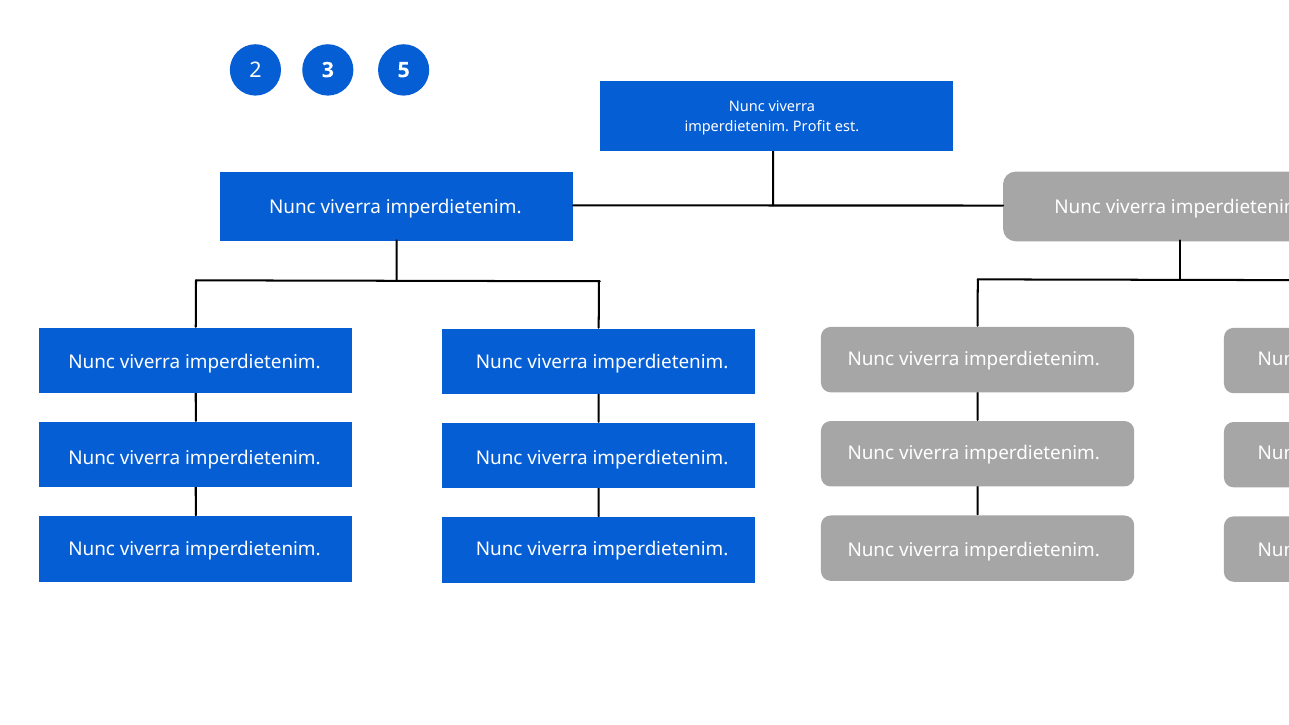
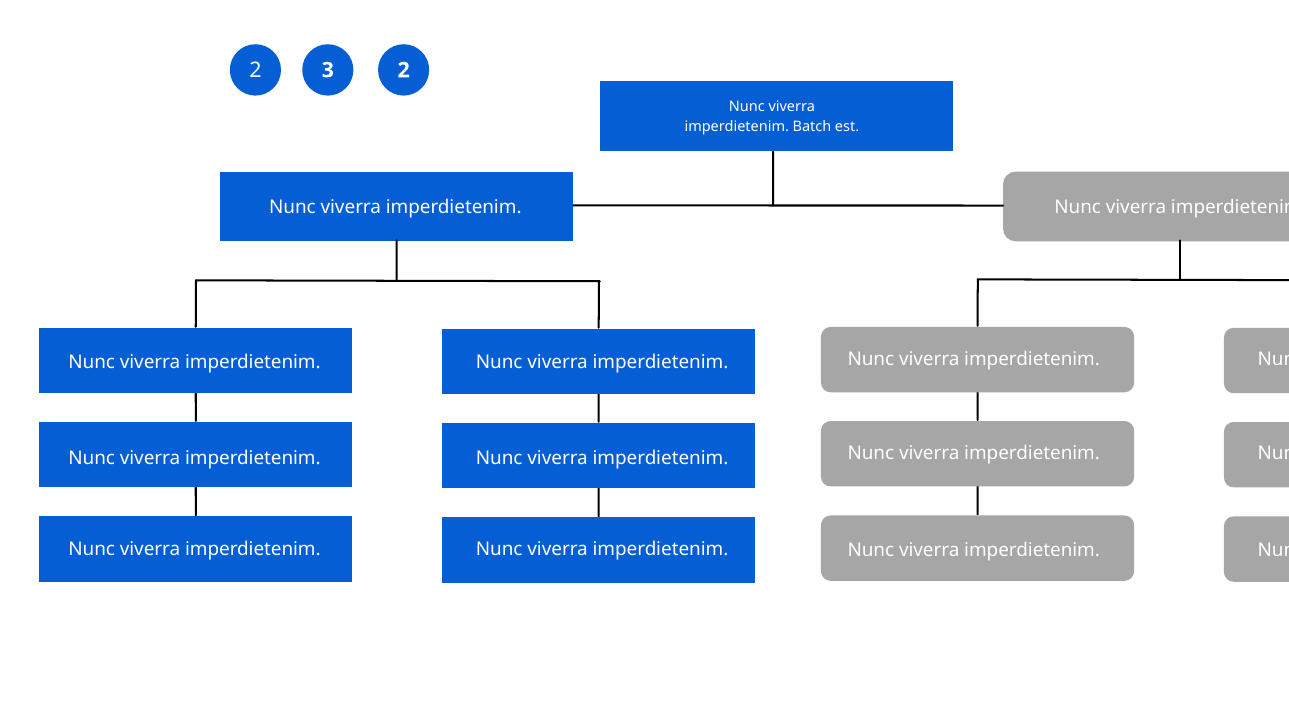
2 5: 5 -> 2 (404, 70)
Profit: Profit -> Batch (812, 127)
